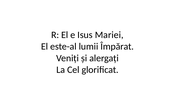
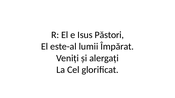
Mariei: Mariei -> Păstori (109, 35)
